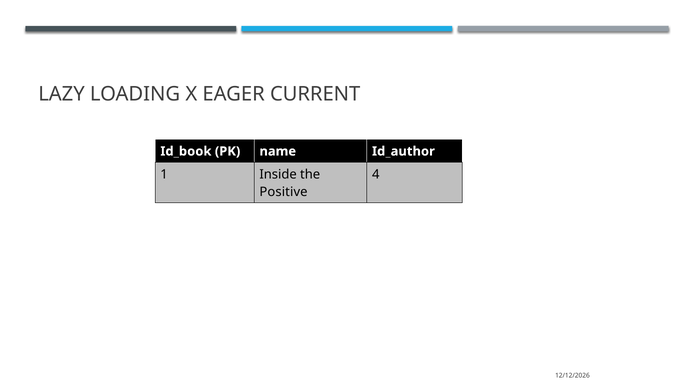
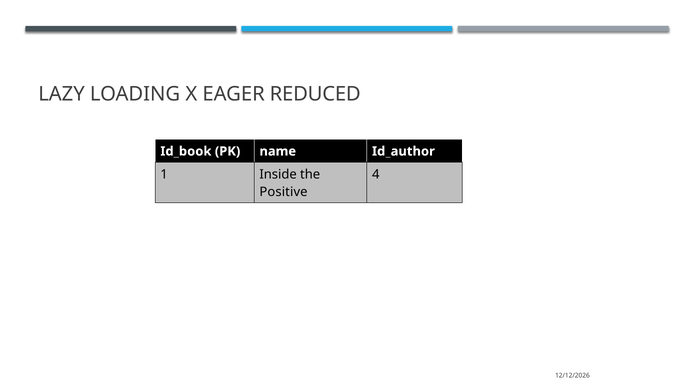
CURRENT: CURRENT -> REDUCED (315, 94)
